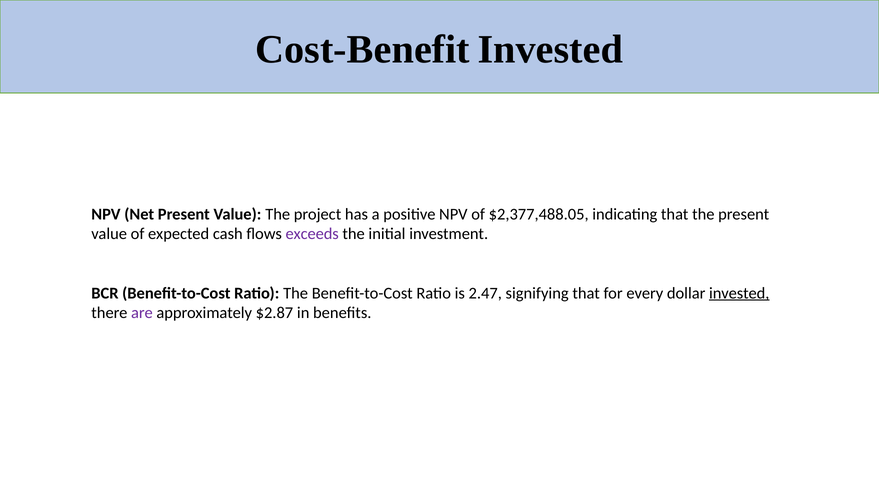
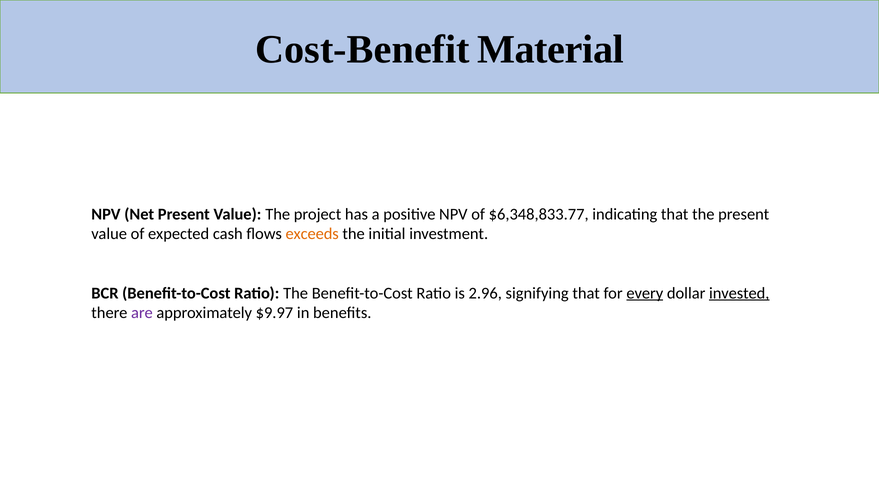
Cost-Benefit Invested: Invested -> Material (551, 49)
$2,377,488.05: $2,377,488.05 -> $6,348,833.77 (539, 214)
exceeds colour: purple -> orange (312, 234)
2.47: 2.47 -> 2.96 (485, 293)
every underline: none -> present (645, 293)
$2.87: $2.87 -> $9.97 (274, 313)
